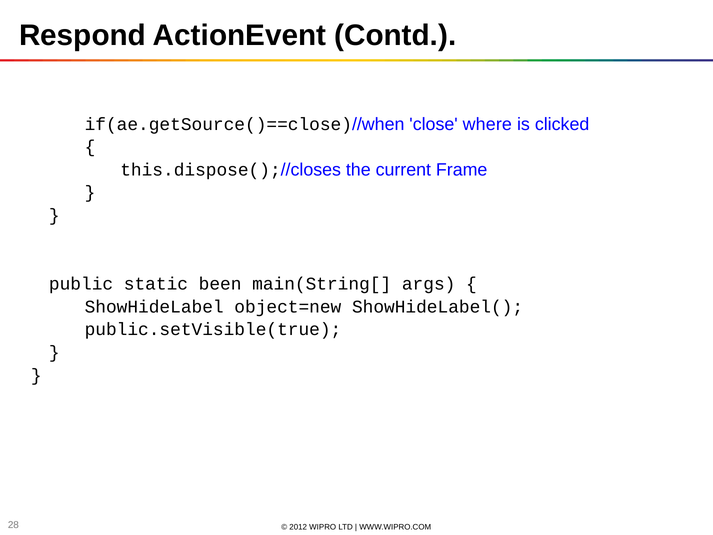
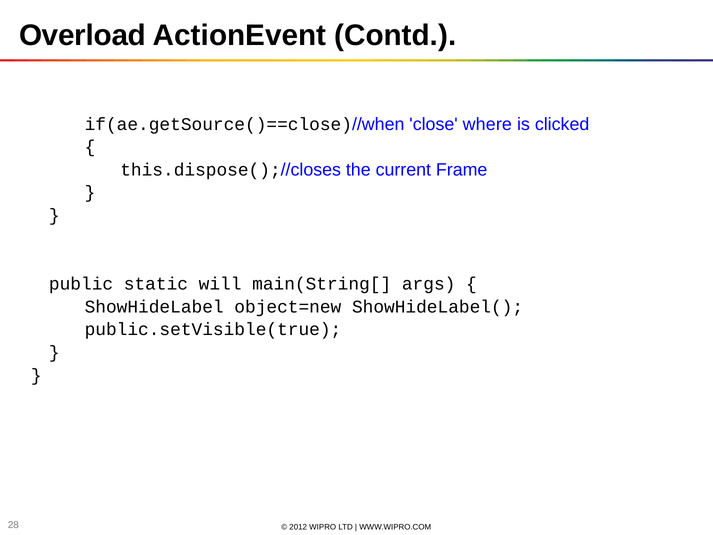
Respond: Respond -> Overload (83, 35)
been: been -> will (220, 284)
